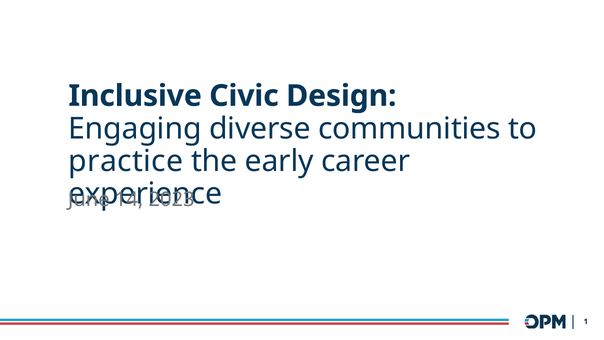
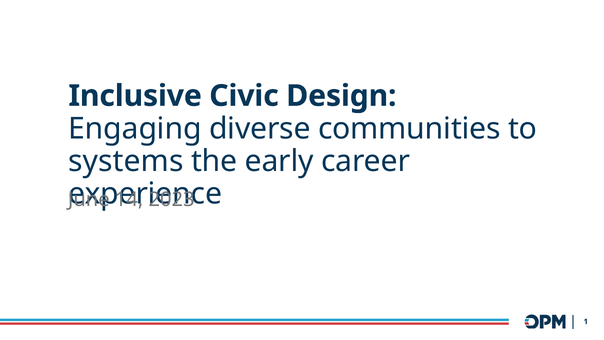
practice: practice -> systems (126, 161)
